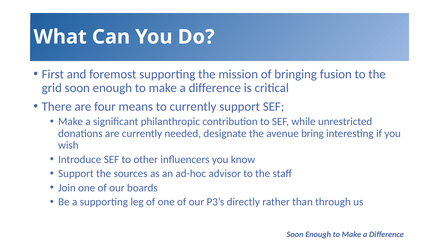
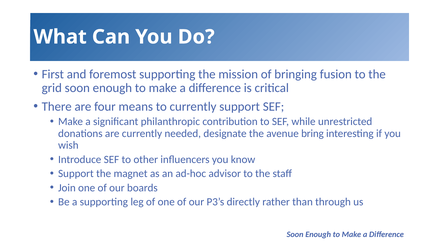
sources: sources -> magnet (131, 174)
